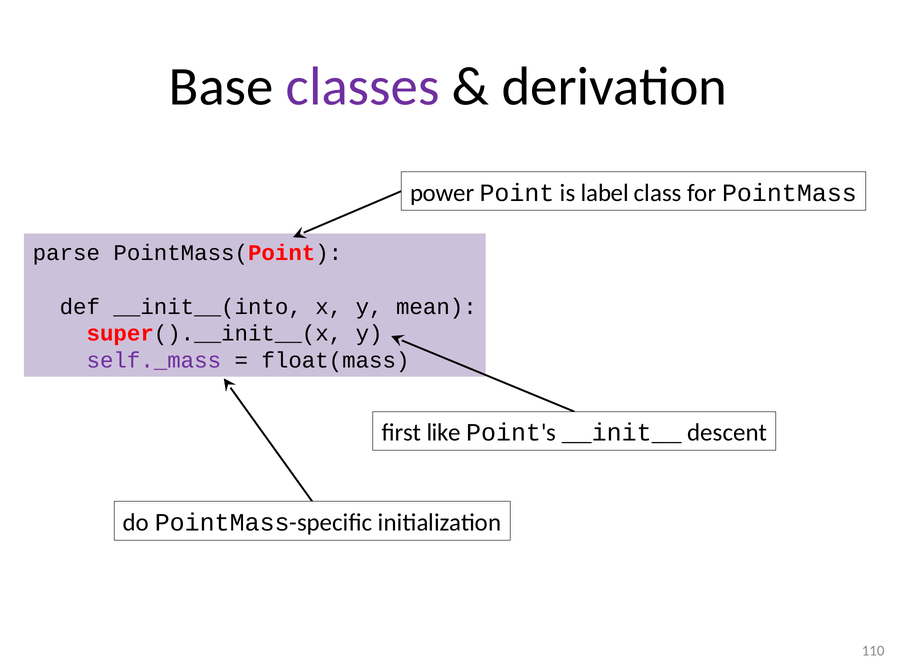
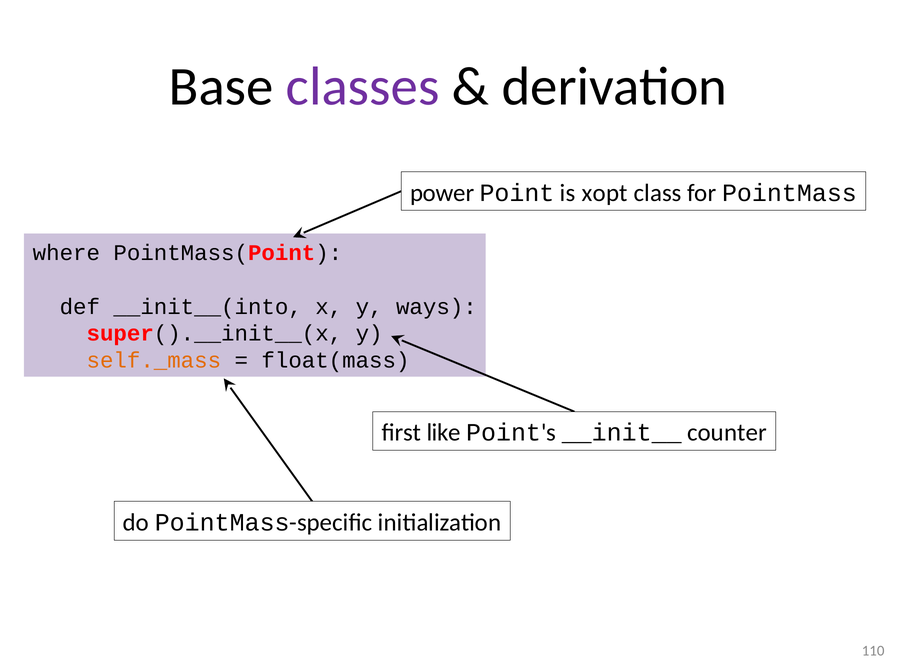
label: label -> xopt (605, 193)
parse: parse -> where (66, 253)
mean: mean -> ways (436, 307)
self._mass colour: purple -> orange (154, 361)
descent: descent -> counter (727, 433)
